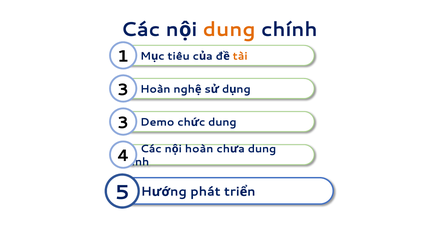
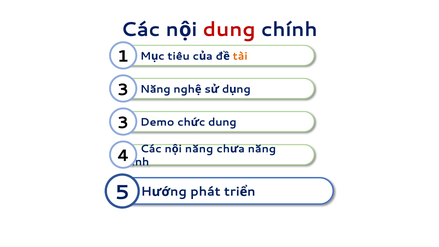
dung colour: orange -> red (229, 30)
Hoàn: Hoàn -> Năng (155, 89)
hoàn: hoàn -> năng (199, 149)
dung: dung -> năng (262, 149)
